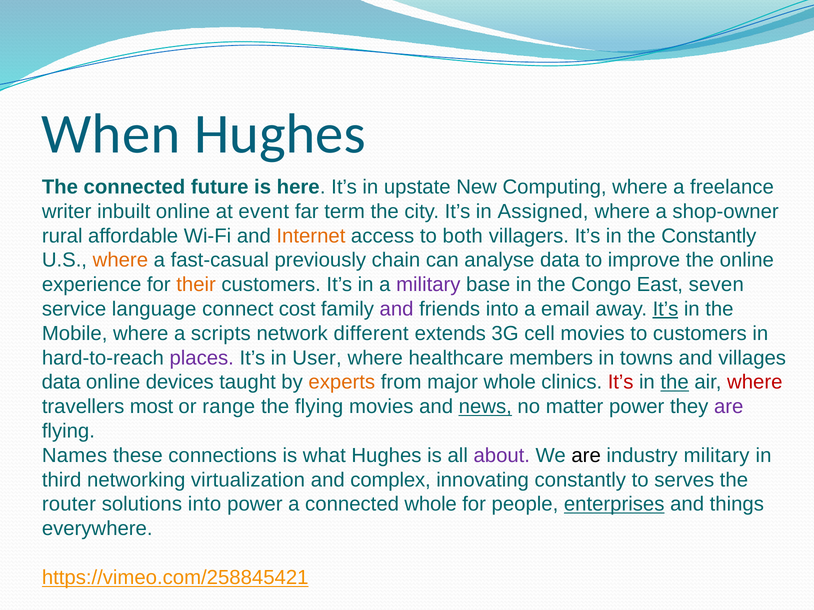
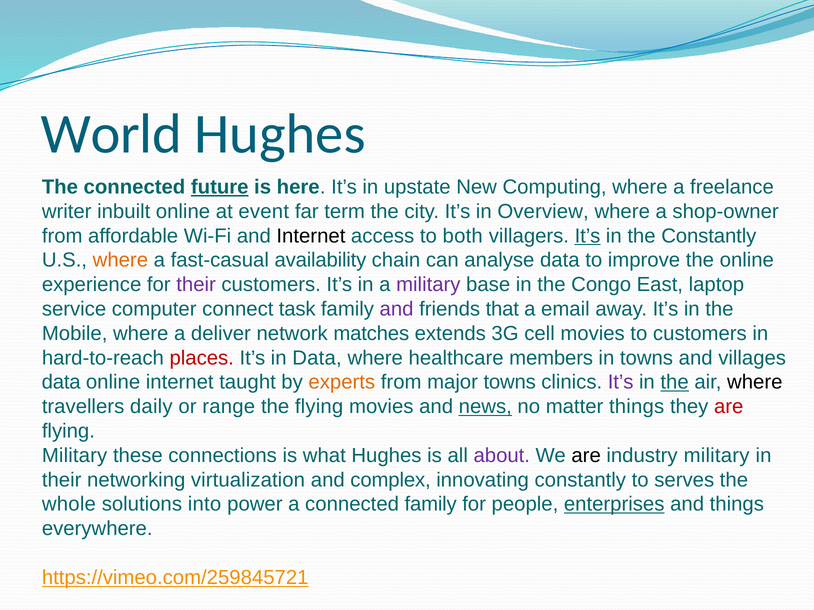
When: When -> World (111, 134)
future underline: none -> present (220, 187)
Assigned: Assigned -> Overview (543, 212)
rural: rural -> from (62, 236)
Internet colour: orange -> black (311, 236)
It’s underline: none -> present (588, 236)
previously: previously -> availability (320, 260)
their colour: orange -> purple (196, 285)
seven: seven -> laptop (716, 285)
language: language -> computer (154, 309)
cost: cost -> task (297, 309)
friends into: into -> that (502, 309)
It’s underline: present -> none (665, 309)
scripts: scripts -> deliver (221, 334)
different: different -> matches (371, 334)
places colour: purple -> red (202, 358)
in User: User -> Data (317, 358)
online devices: devices -> internet (180, 383)
major whole: whole -> towns (510, 383)
It’s colour: red -> purple (621, 383)
where colour: red -> black (755, 383)
most: most -> daily (151, 407)
matter power: power -> things (637, 407)
are colour: purple -> red (729, 407)
Names: Names -> Military (75, 456)
third: third -> their (62, 480)
router: router -> whole (69, 505)
connected whole: whole -> family (431, 505)
https://vimeo.com/258845421: https://vimeo.com/258845421 -> https://vimeo.com/259845721 (175, 578)
